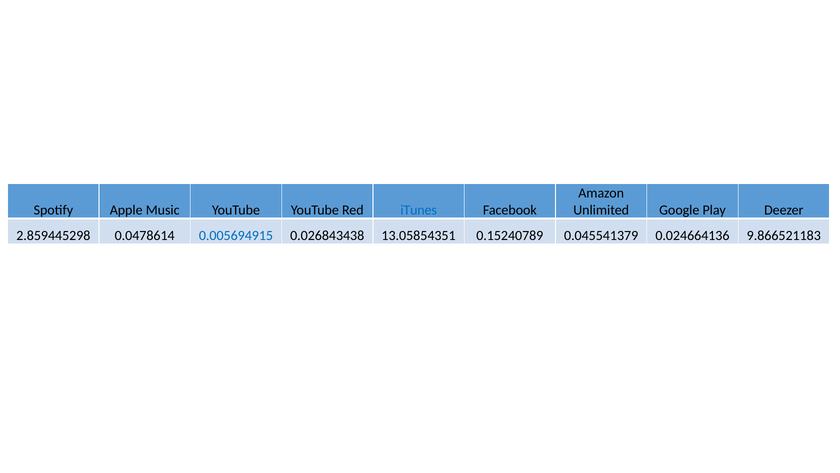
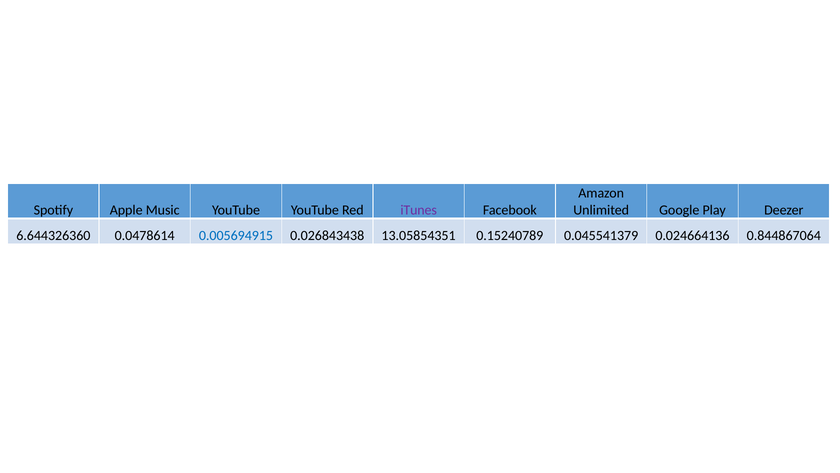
iTunes colour: blue -> purple (419, 210)
2.859445298: 2.859445298 -> 6.644326360 (53, 235)
9.866521183: 9.866521183 -> 0.844867064 (784, 235)
